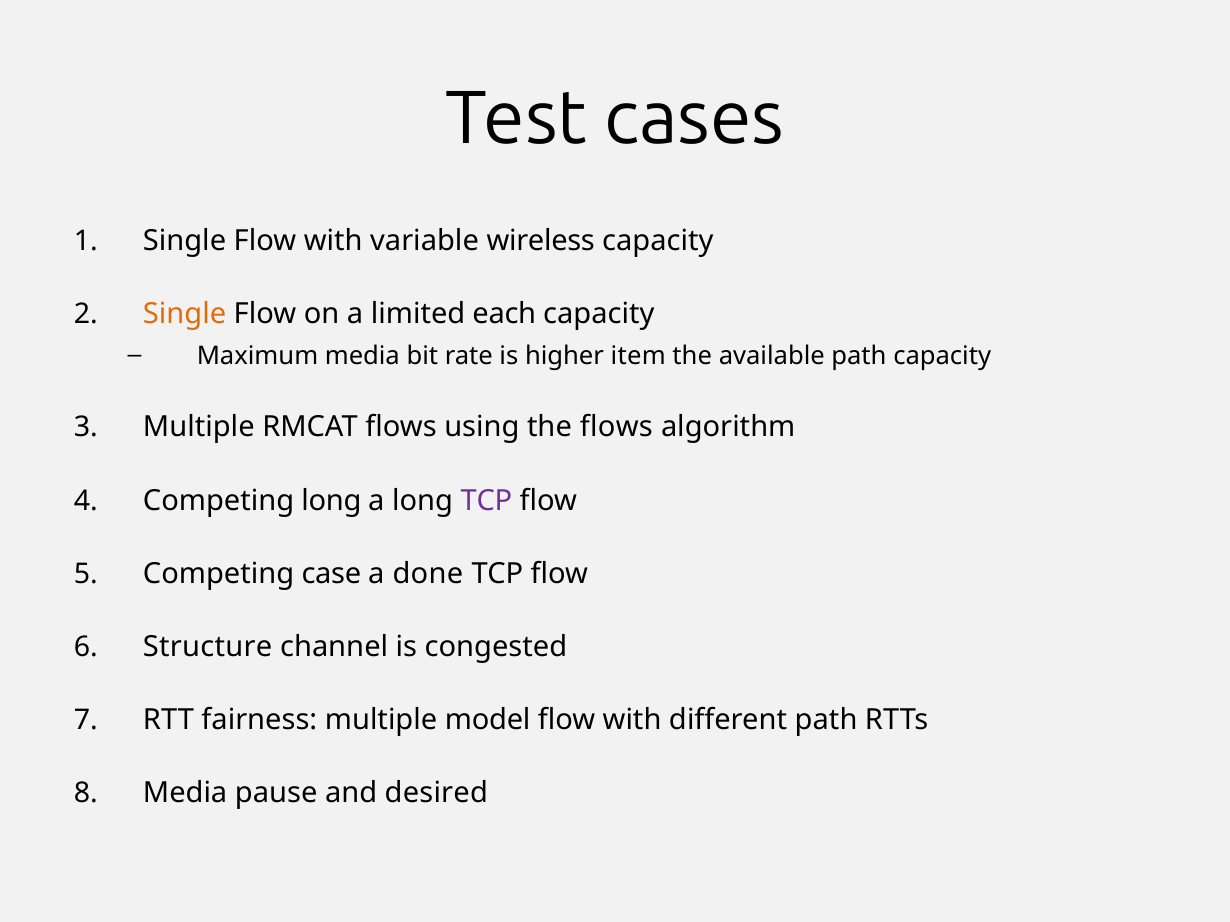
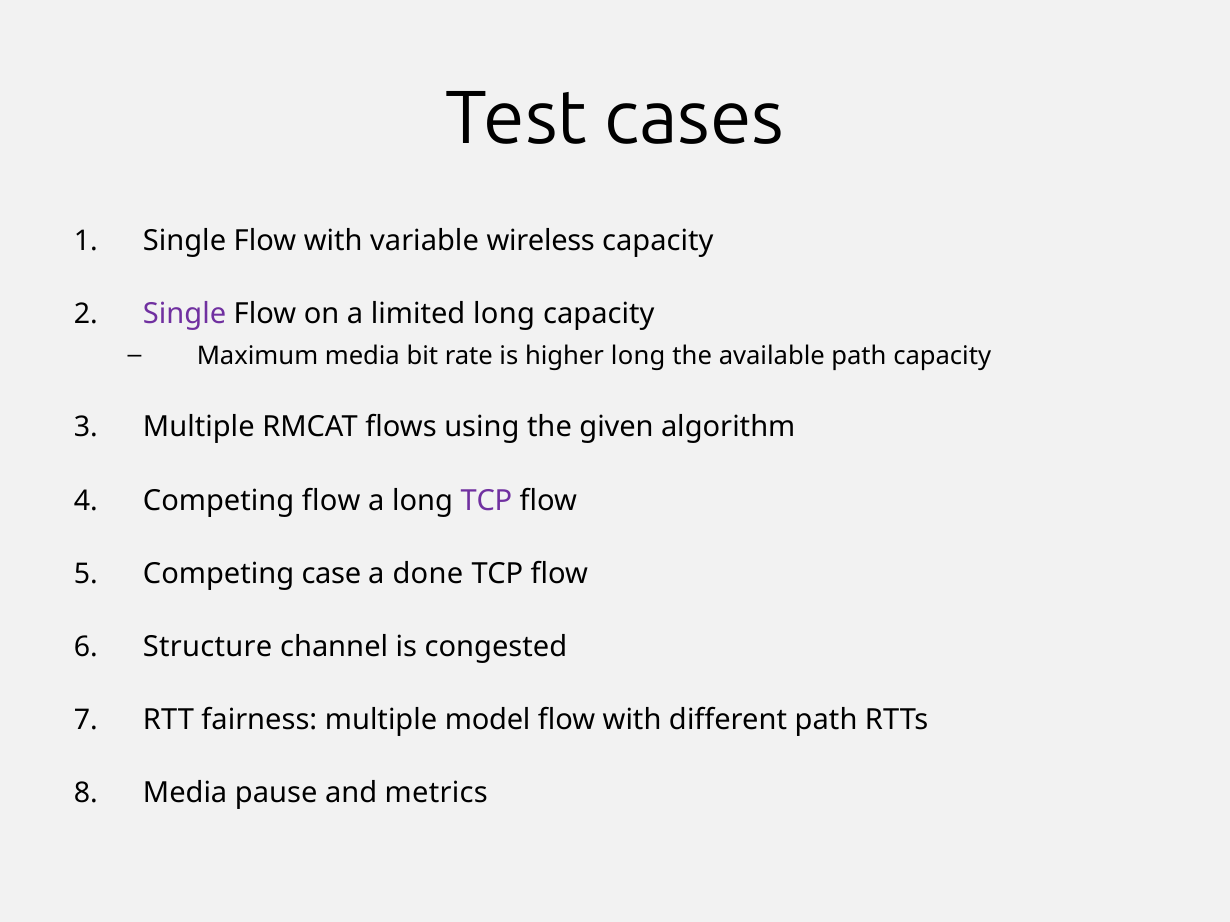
Single colour: orange -> purple (185, 314)
limited each: each -> long (504, 314)
higher item: item -> long (638, 356)
the flows: flows -> given (617, 428)
Competing long: long -> flow (331, 501)
desired: desired -> metrics (436, 793)
